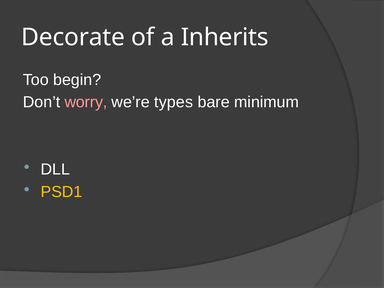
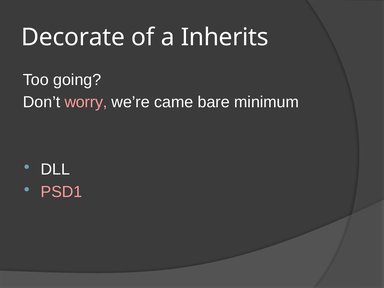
begin: begin -> going (77, 80)
types: types -> came (174, 102)
PSD1 colour: yellow -> pink (62, 192)
